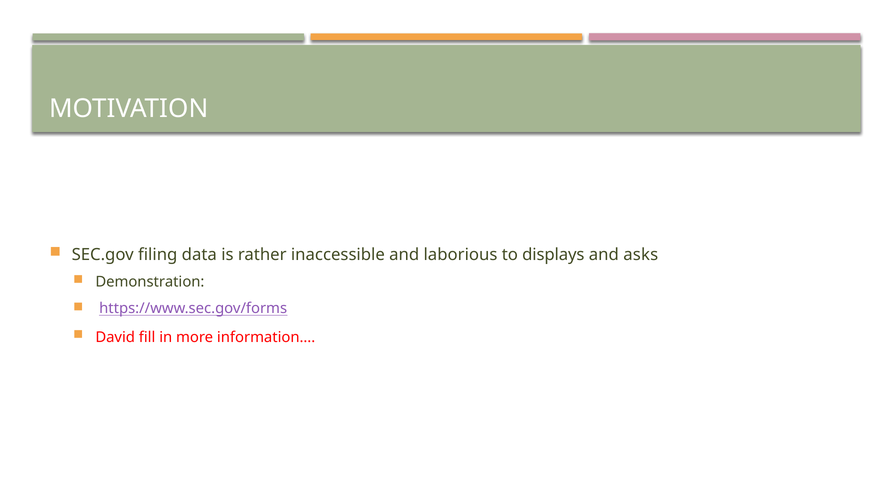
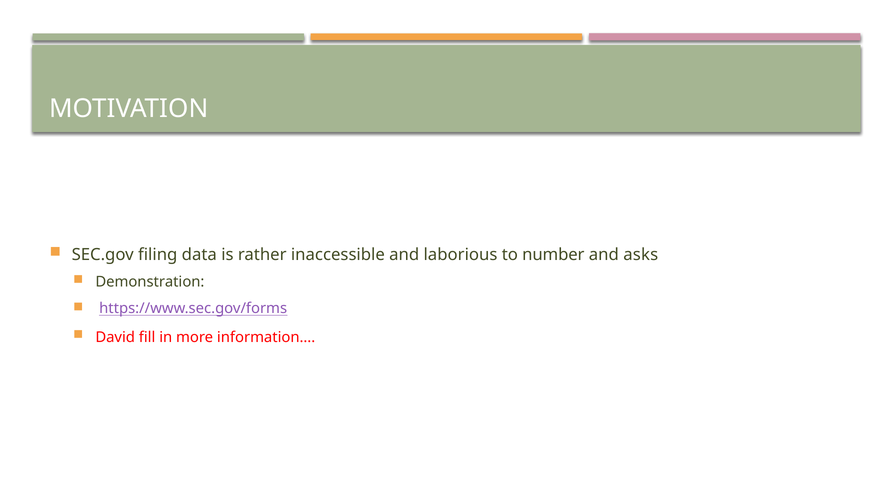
displays: displays -> number (553, 255)
